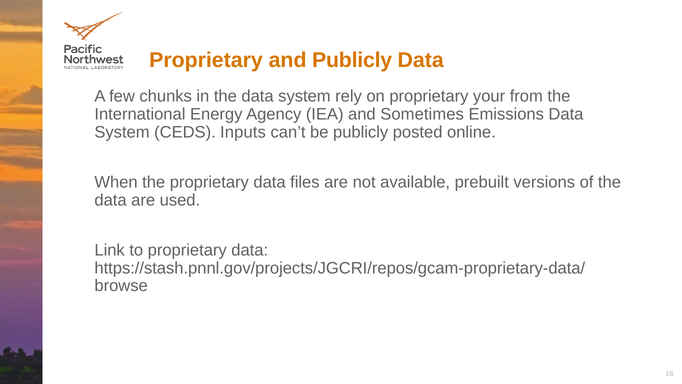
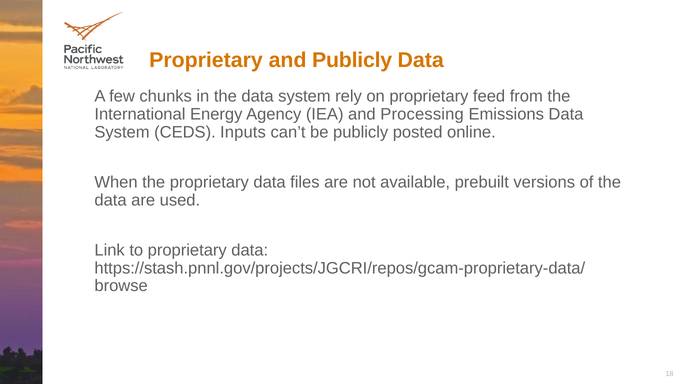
your: your -> feed (489, 96)
Sometimes: Sometimes -> Processing (422, 114)
